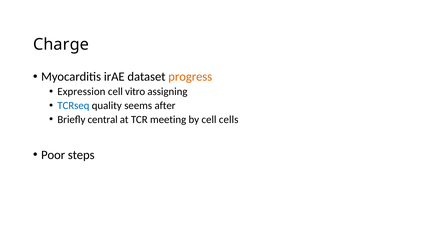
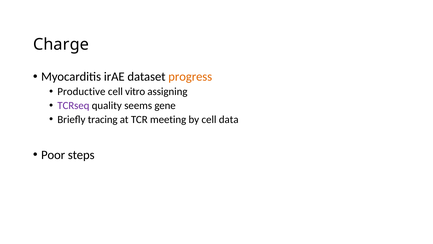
Expression: Expression -> Productive (81, 91)
TCRseq colour: blue -> purple (73, 105)
after: after -> gene (165, 105)
central: central -> tracing (103, 119)
cells: cells -> data (229, 119)
